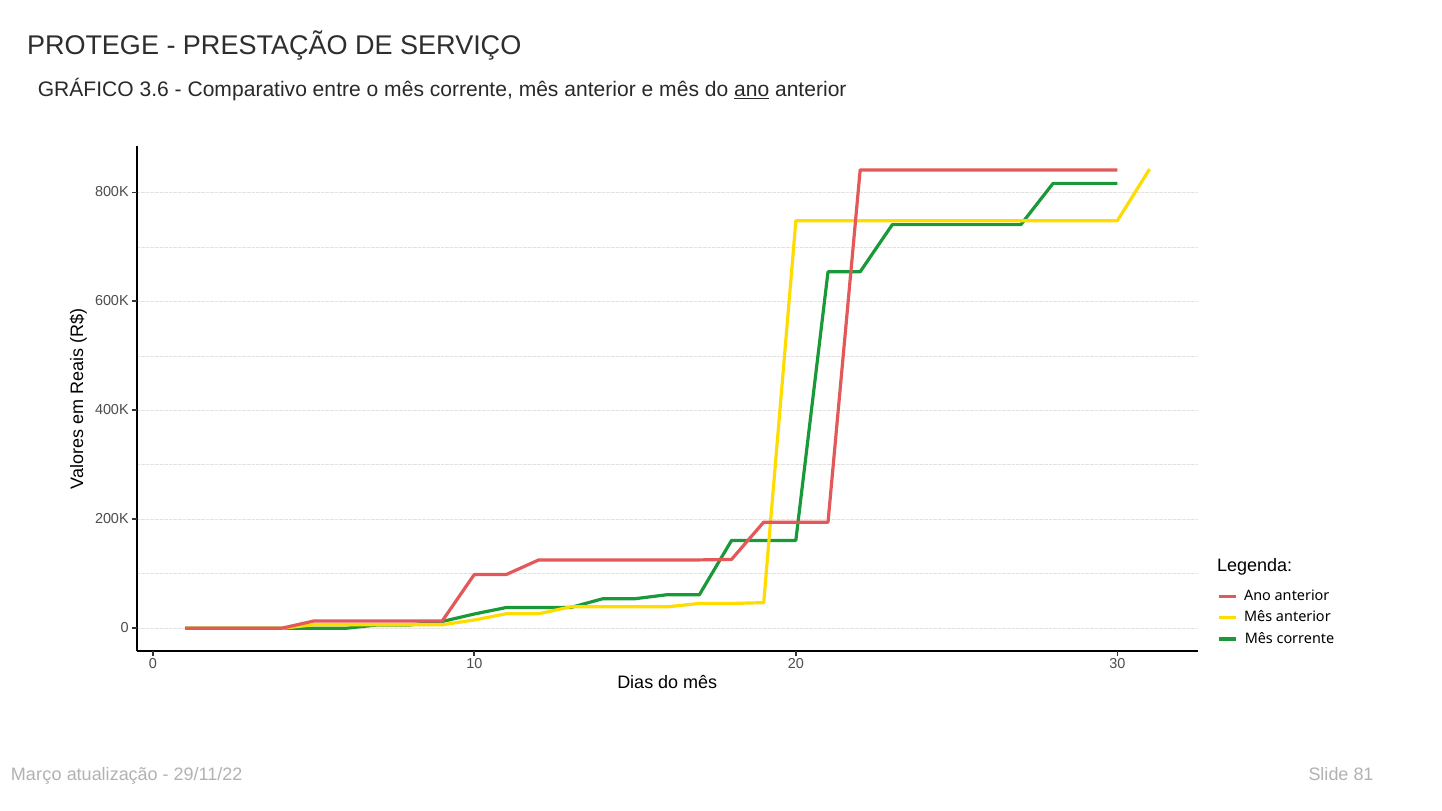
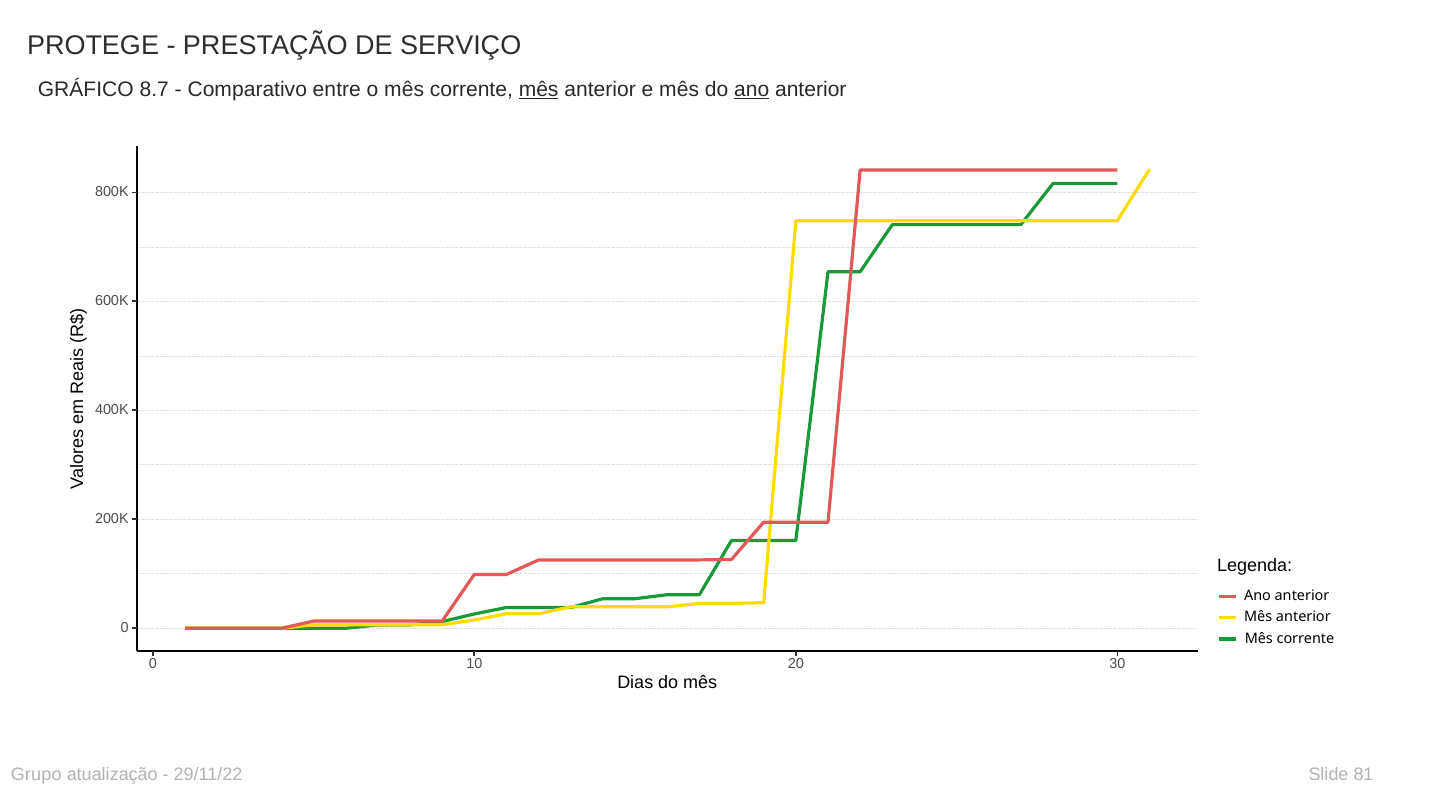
3.6: 3.6 -> 8.7 (154, 90)
mês underline: none -> present (539, 90)
Março: Março -> Grupo (36, 775)
